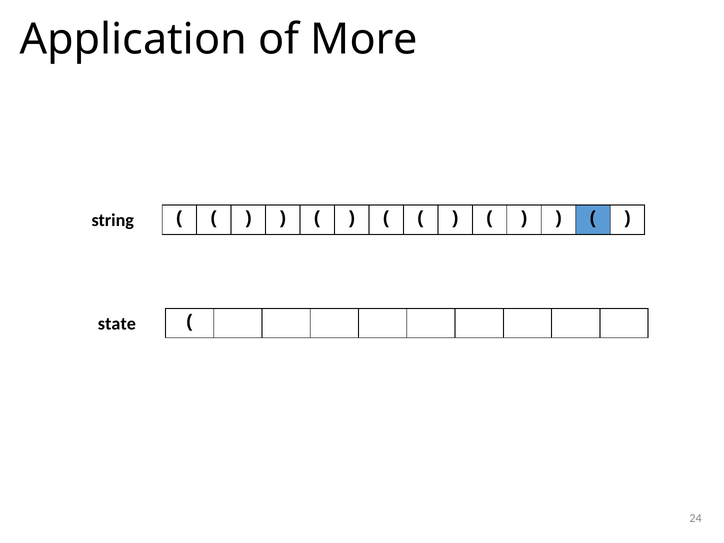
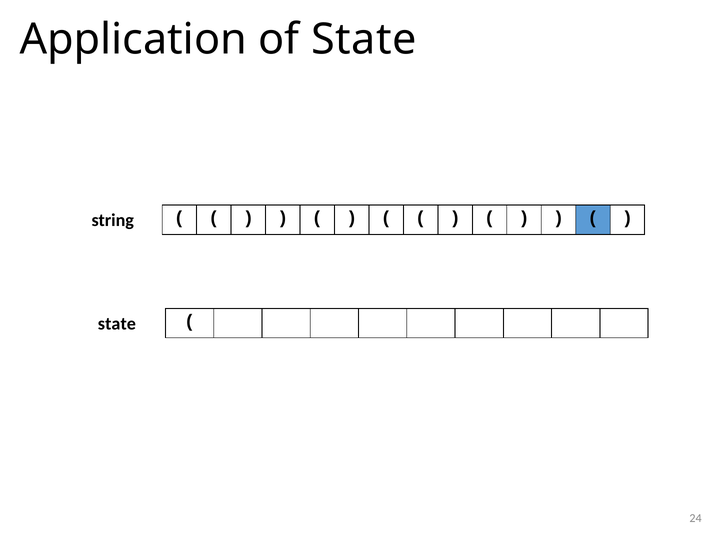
of More: More -> State (364, 40)
